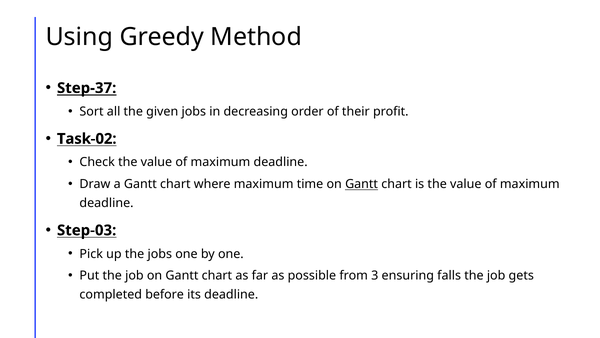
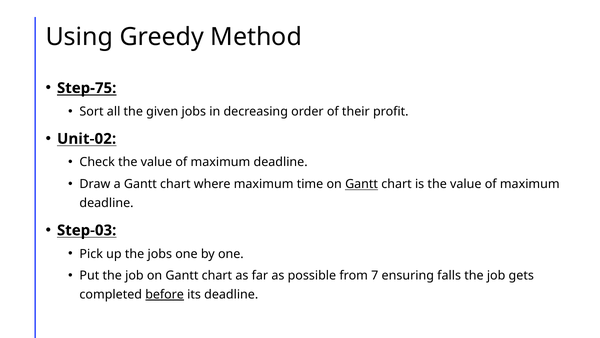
Step-37: Step-37 -> Step-75 (87, 88)
Task-02: Task-02 -> Unit-02 (87, 139)
3: 3 -> 7 (375, 275)
before underline: none -> present (165, 294)
